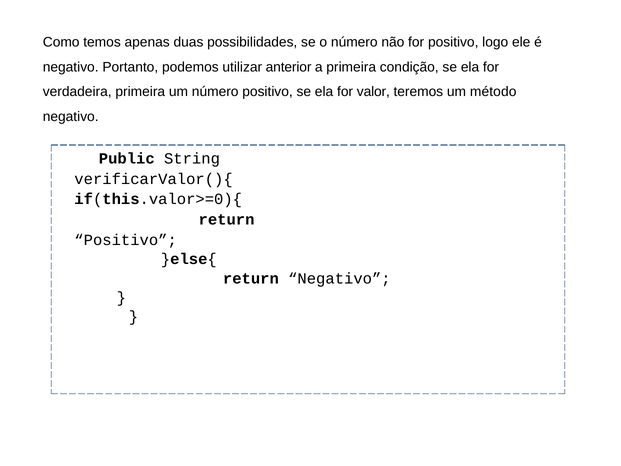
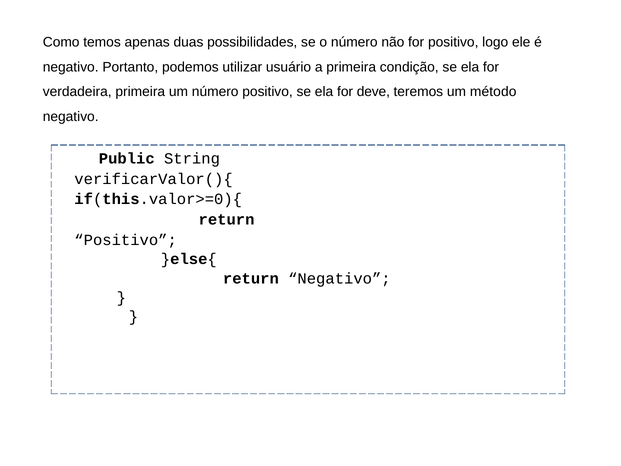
anterior: anterior -> usuário (289, 67)
valor: valor -> deve (373, 92)
